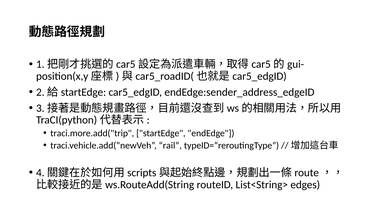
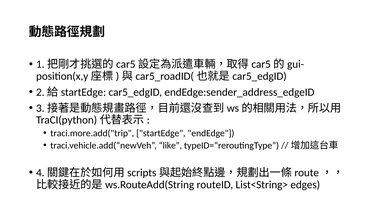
rail: rail -> like (170, 145)
